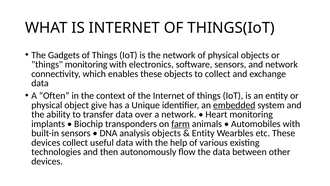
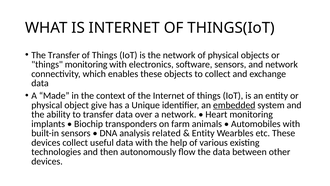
The Gadgets: Gadgets -> Transfer (64, 55)
Often: Often -> Made (54, 96)
farm underline: present -> none (181, 124)
analysis objects: objects -> related (166, 133)
